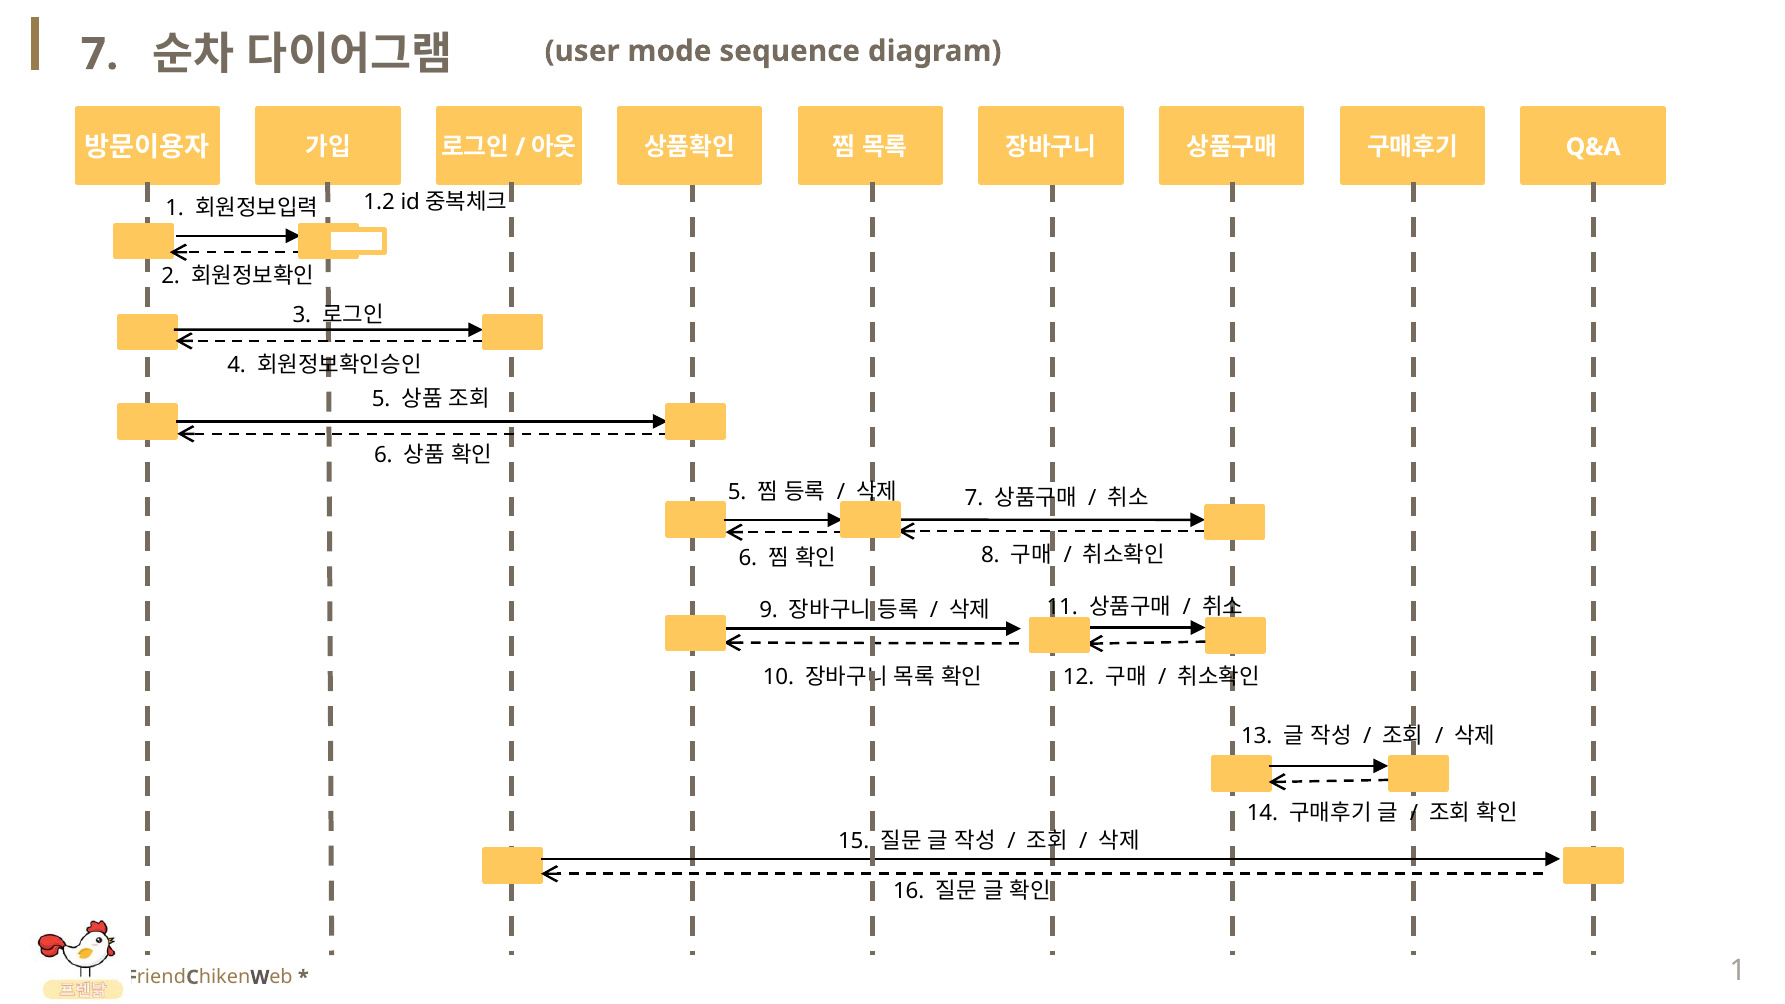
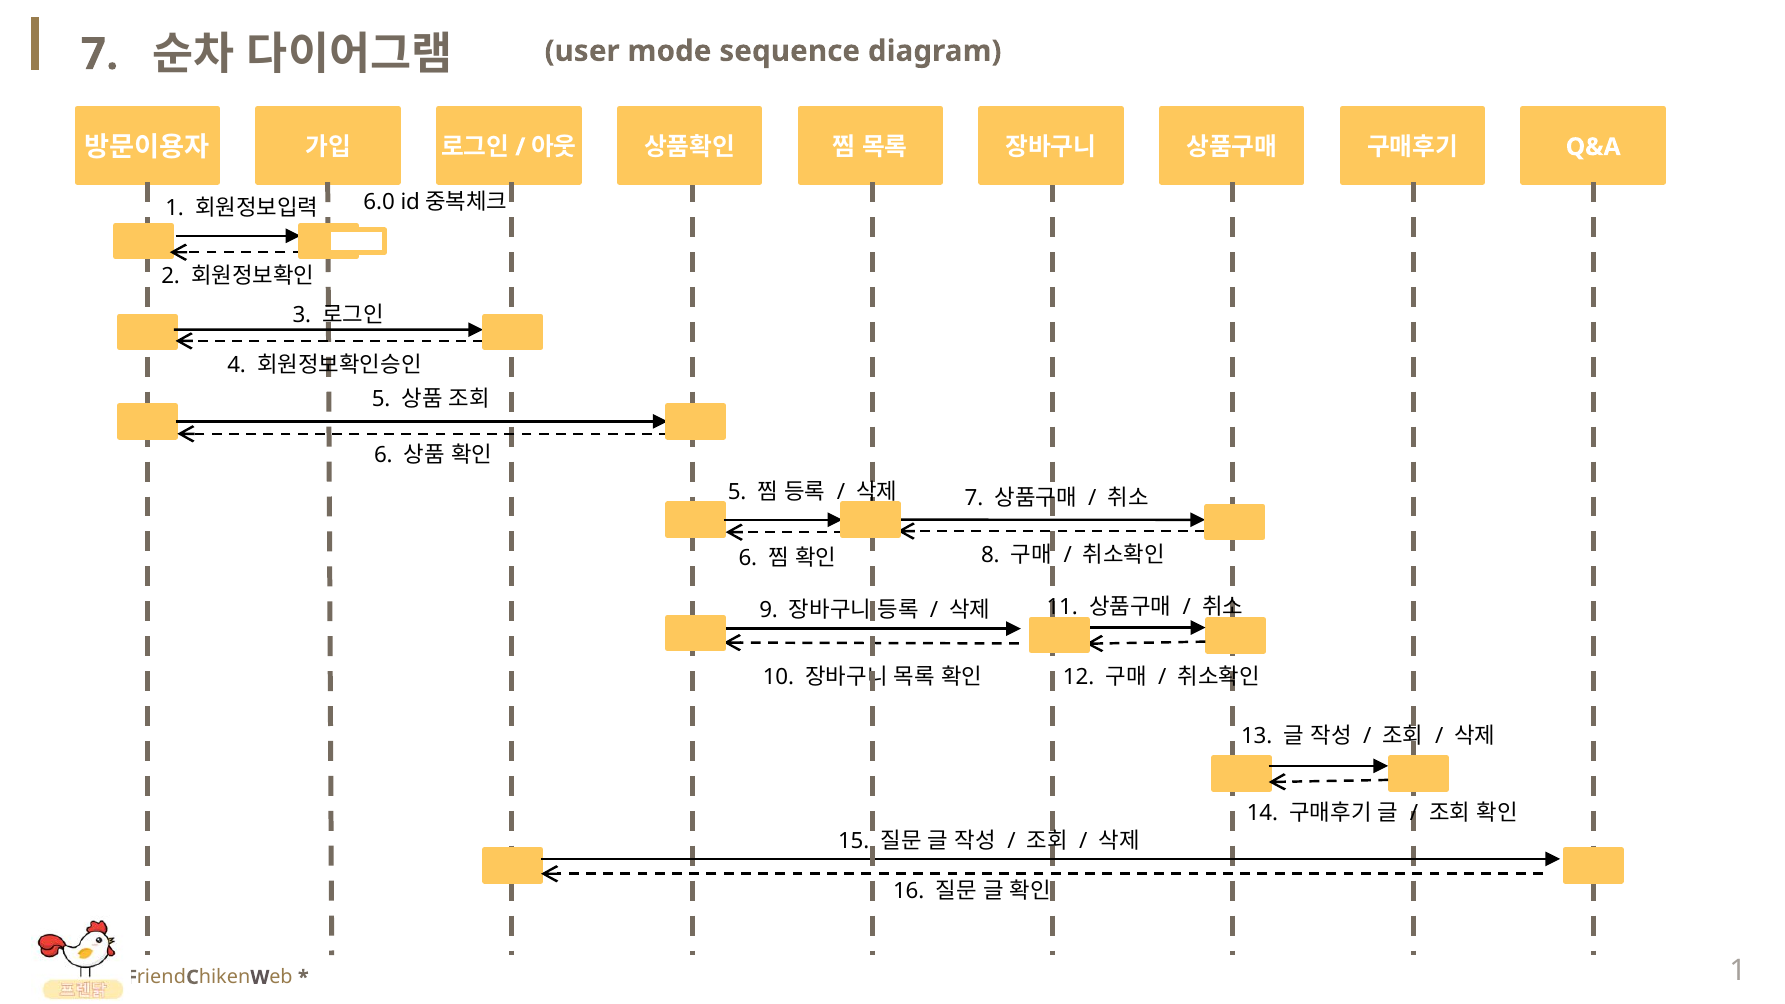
1.2: 1.2 -> 6.0 (379, 202)
